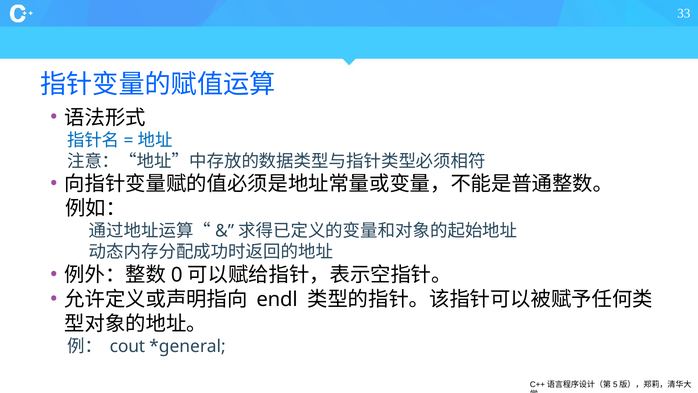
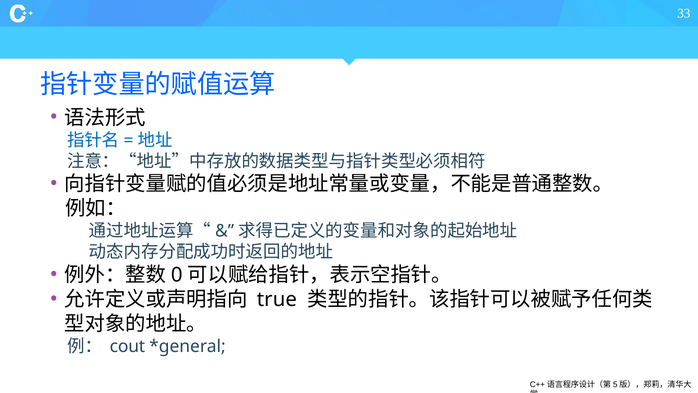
endl: endl -> true (277, 299)
